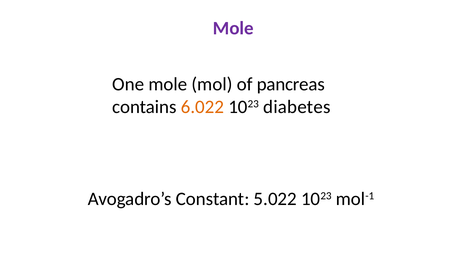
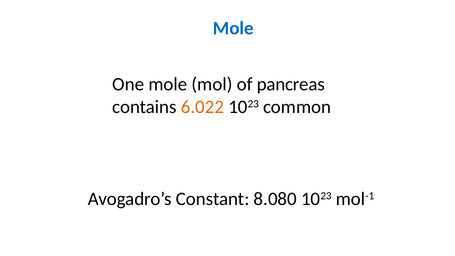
Mole colour: purple -> blue (233, 28)
diabetes: diabetes -> common (297, 107)
5.022: 5.022 -> 8.080 (275, 199)
